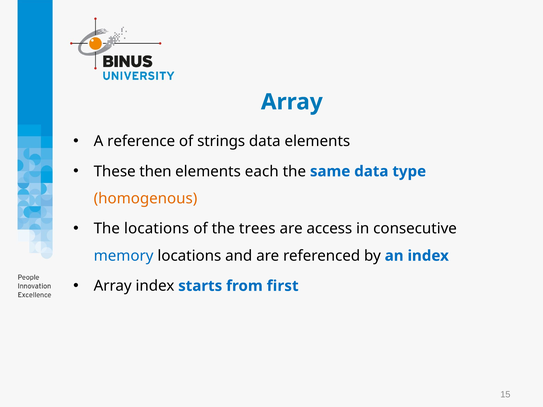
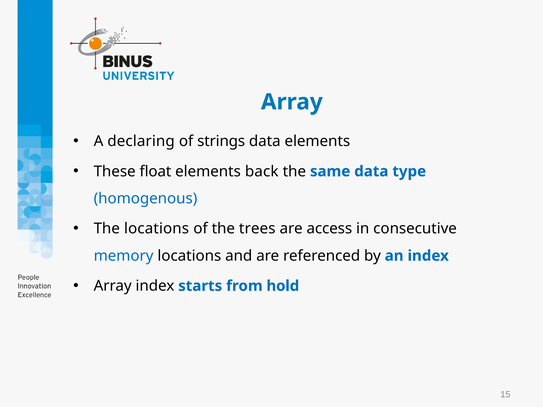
reference: reference -> declaring (141, 141)
then: then -> float (155, 171)
each: each -> back (262, 171)
homogenous colour: orange -> blue (145, 199)
first: first -> hold (283, 286)
